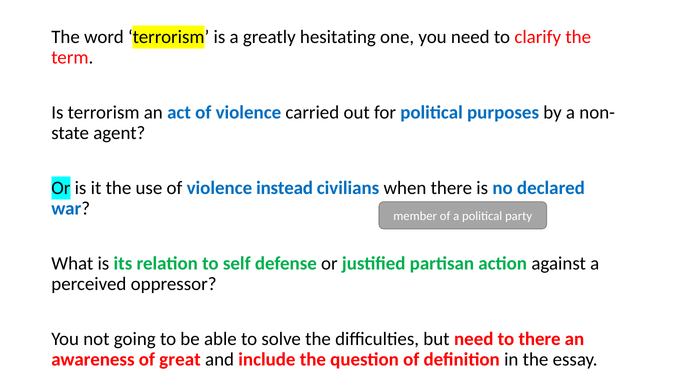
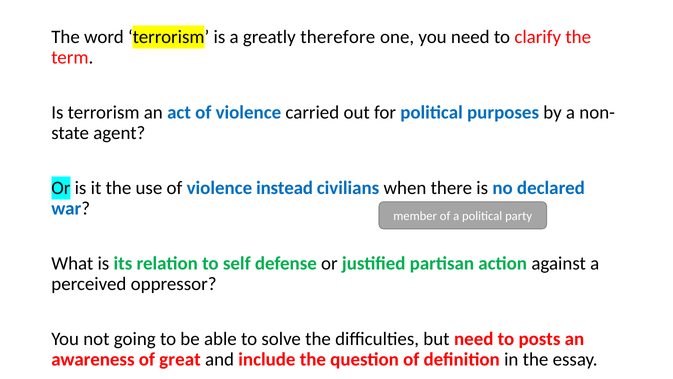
hesitating: hesitating -> therefore (338, 37)
to there: there -> posts (539, 339)
